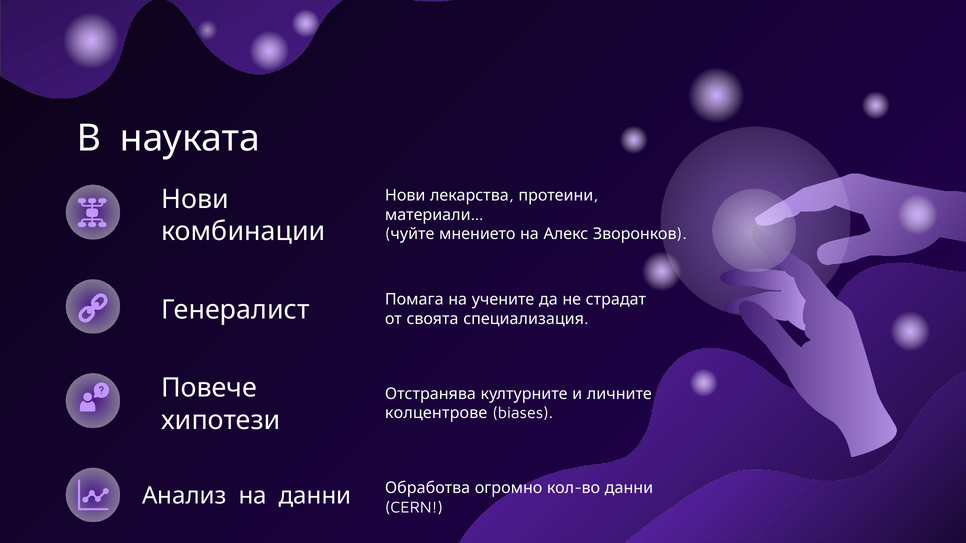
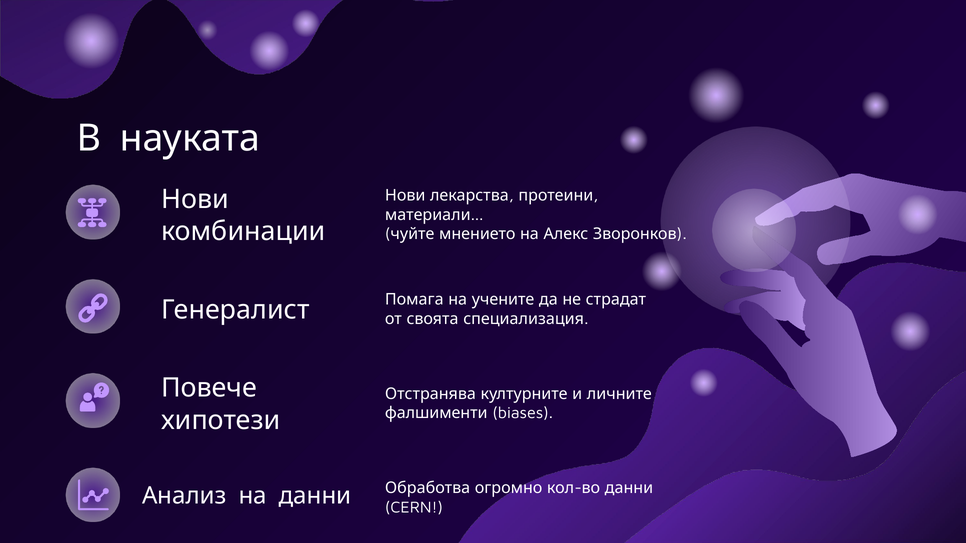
колцентрове: колцентрове -> фалшименти (436, 413)
